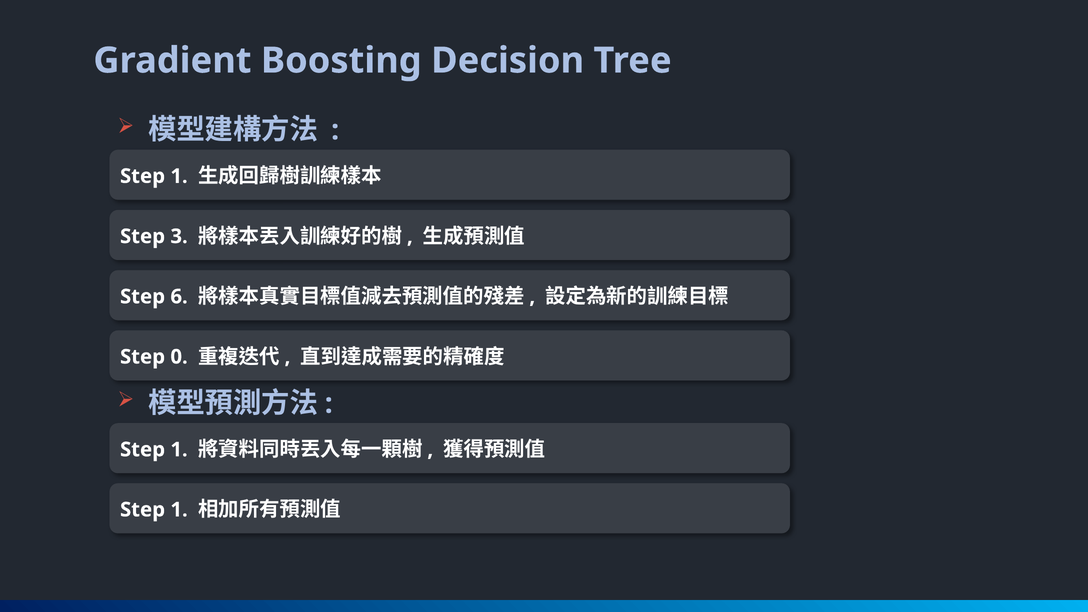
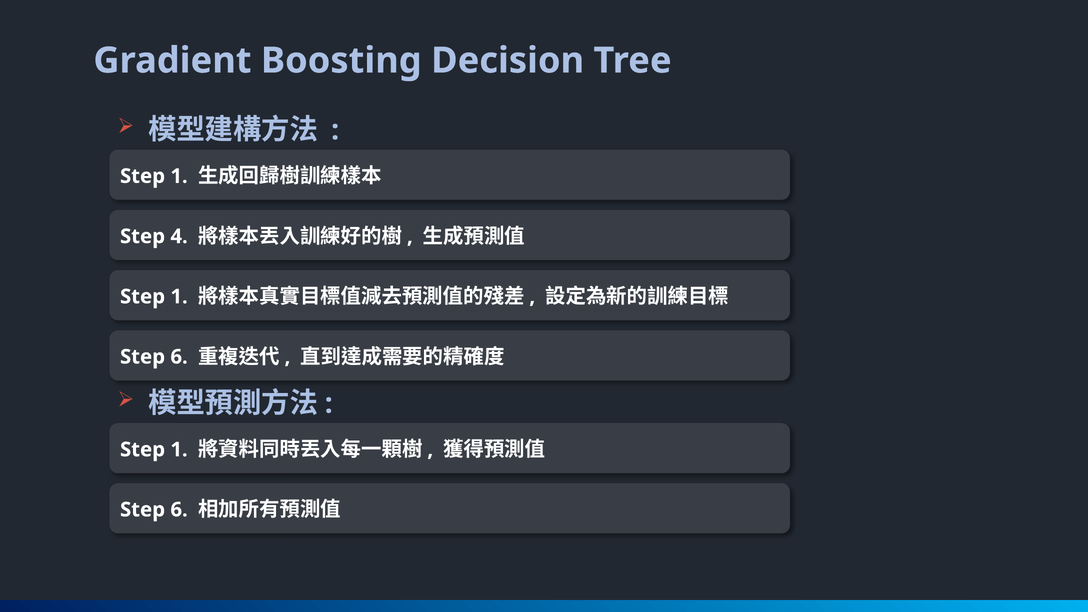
3: 3 -> 4 (179, 236)
6: 6 -> 1 (179, 297)
0: 0 -> 6 (179, 357)
1: 1 -> 6 (179, 510)
